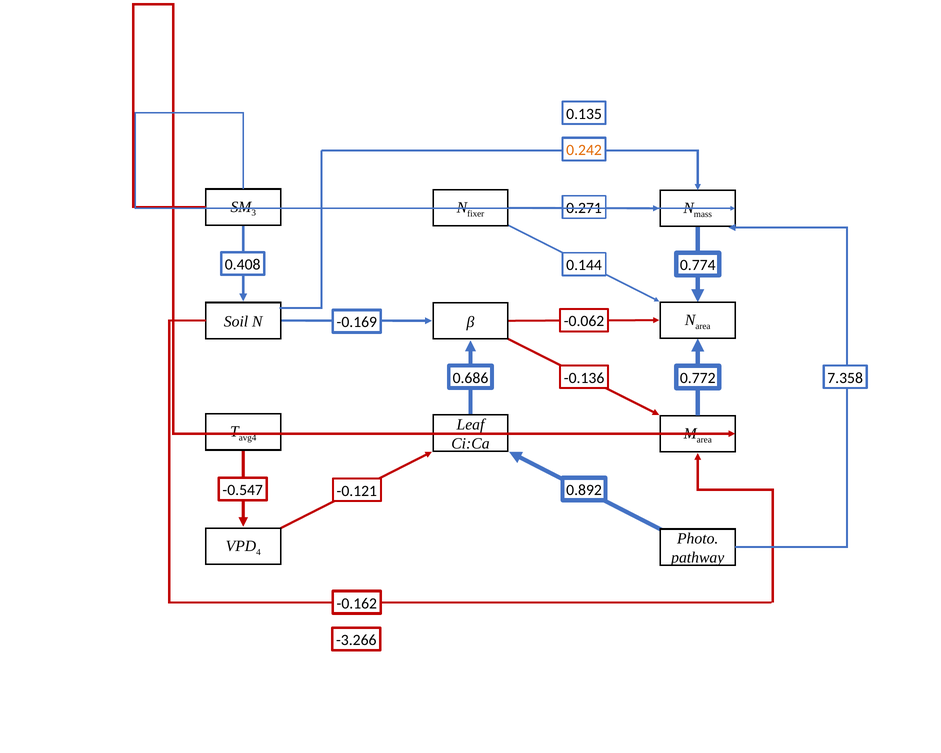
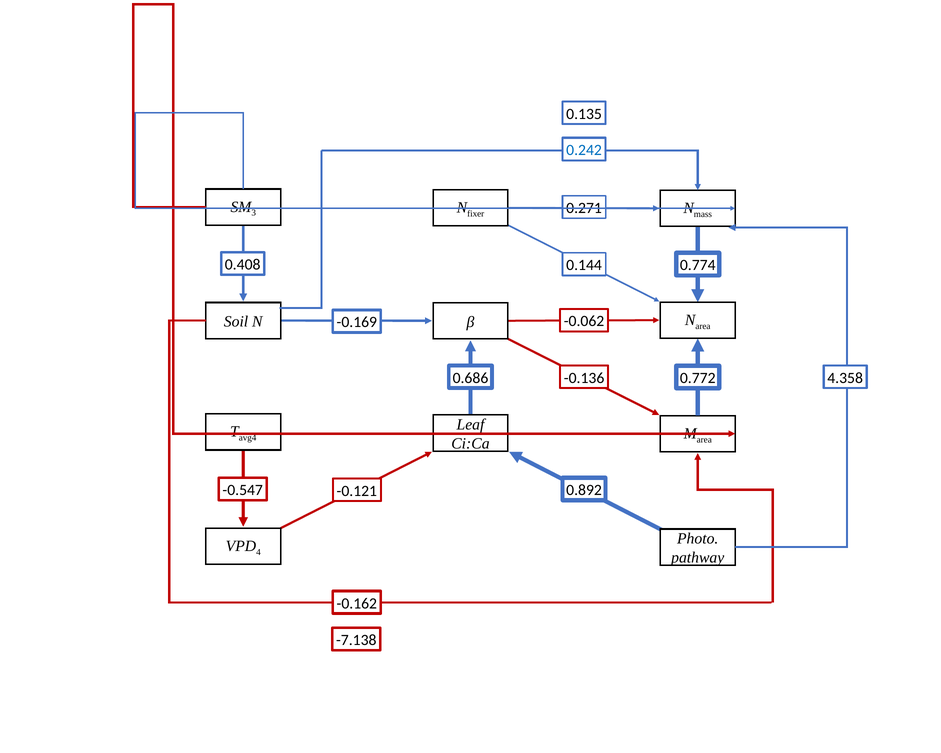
0.242 colour: orange -> blue (584, 150)
7.358: 7.358 -> 4.358 (845, 378)
-3.266: -3.266 -> -7.138 (356, 640)
